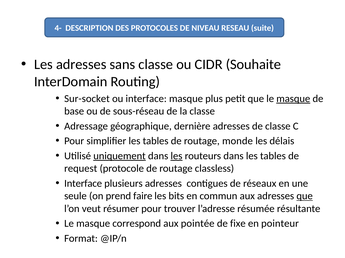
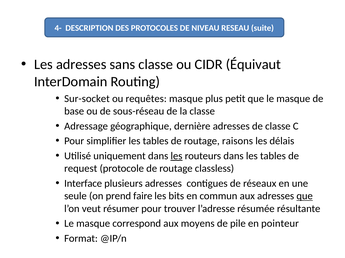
Souhaite: Souhaite -> Équivaut (253, 65)
ou interface: interface -> requêtes (146, 99)
masque underline: present -> none (293, 99)
monde: monde -> raisons (237, 141)
uniquement underline: present -> none (120, 156)
pointée: pointée -> moyens (198, 224)
fixe: fixe -> pile (238, 224)
